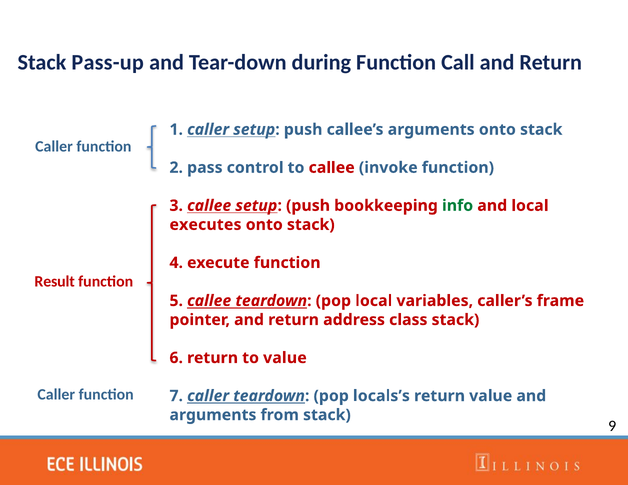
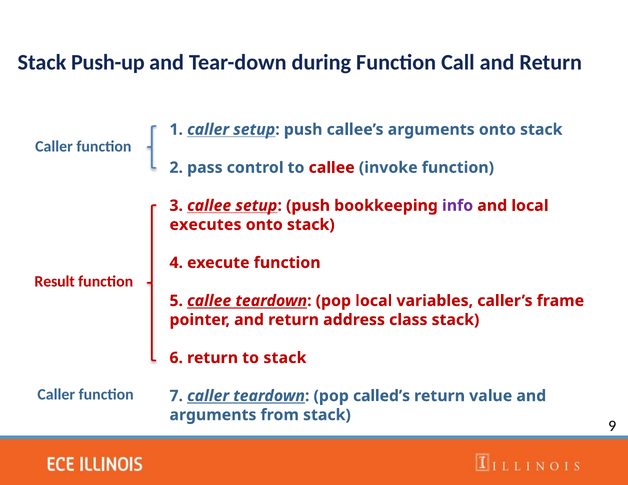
Pass-up: Pass-up -> Push-up (108, 62)
info colour: green -> purple (458, 206)
to value: value -> stack (285, 358)
locals’s: locals’s -> called’s (382, 396)
